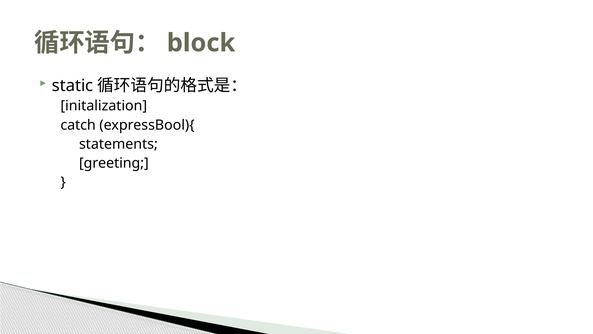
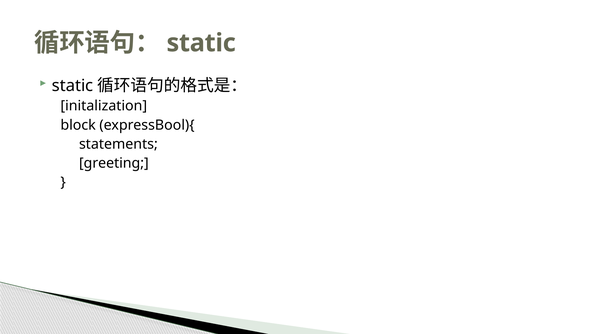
block: block -> static (201, 43)
catch: catch -> block (78, 125)
